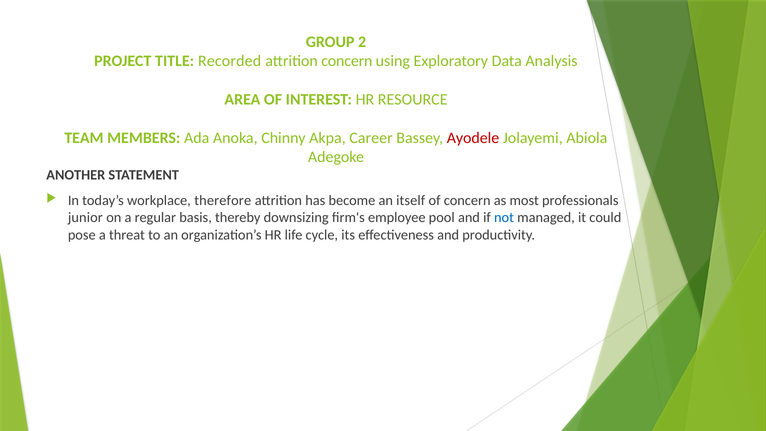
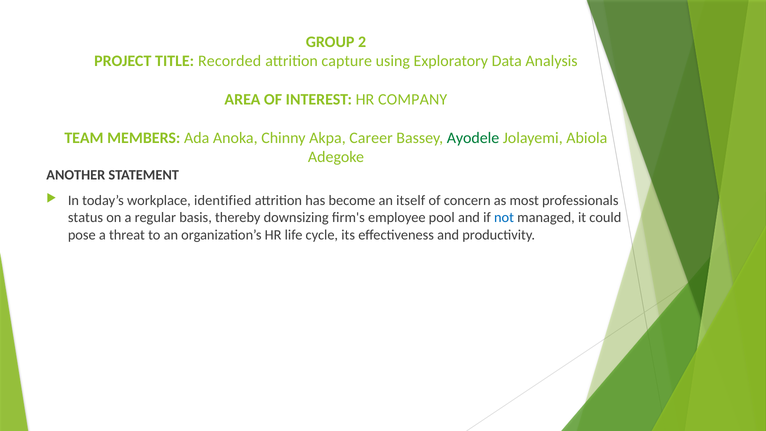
attrition concern: concern -> capture (347, 61)
RESOURCE: RESOURCE -> COMPANY (413, 99)
Ayodele colour: red -> green (473, 138)
therefore: therefore -> identified (223, 200)
junior: junior -> status (85, 218)
